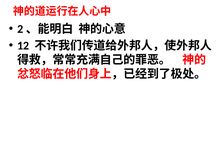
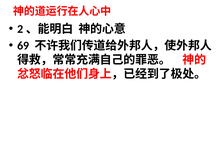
12: 12 -> 69 (23, 45)
